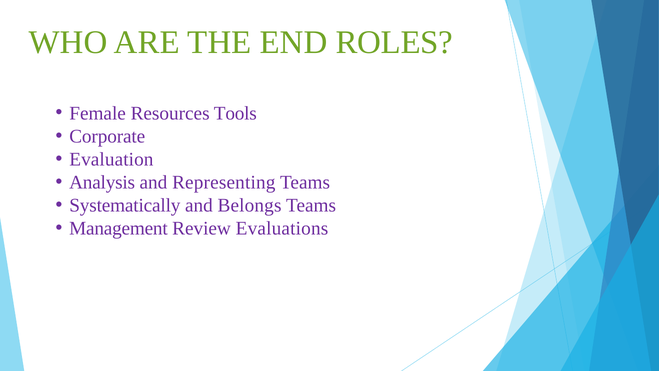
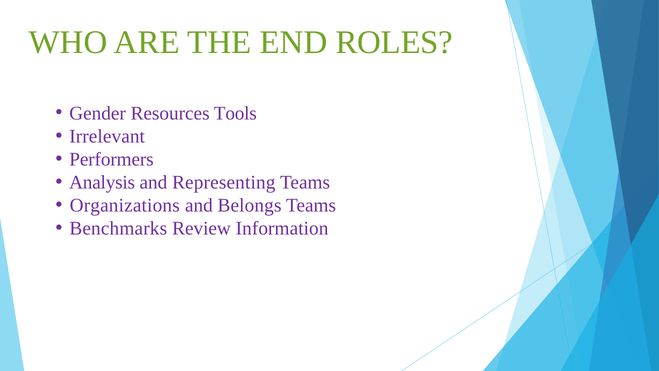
Female: Female -> Gender (98, 113)
Corporate: Corporate -> Irrelevant (107, 136)
Evaluation: Evaluation -> Performers (111, 159)
Systematically: Systematically -> Organizations (125, 205)
Management: Management -> Benchmarks (118, 228)
Evaluations: Evaluations -> Information (282, 228)
